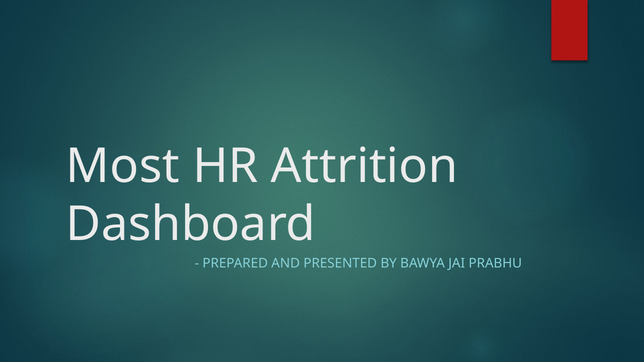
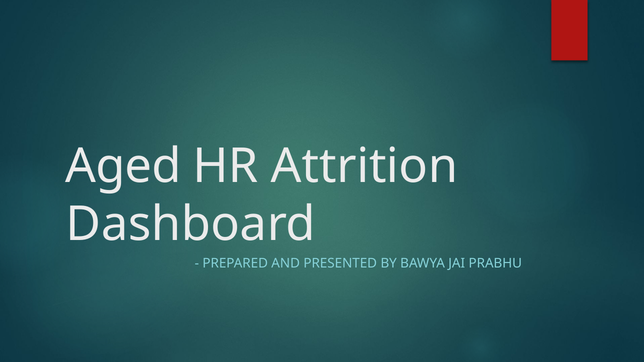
Most: Most -> Aged (123, 166)
